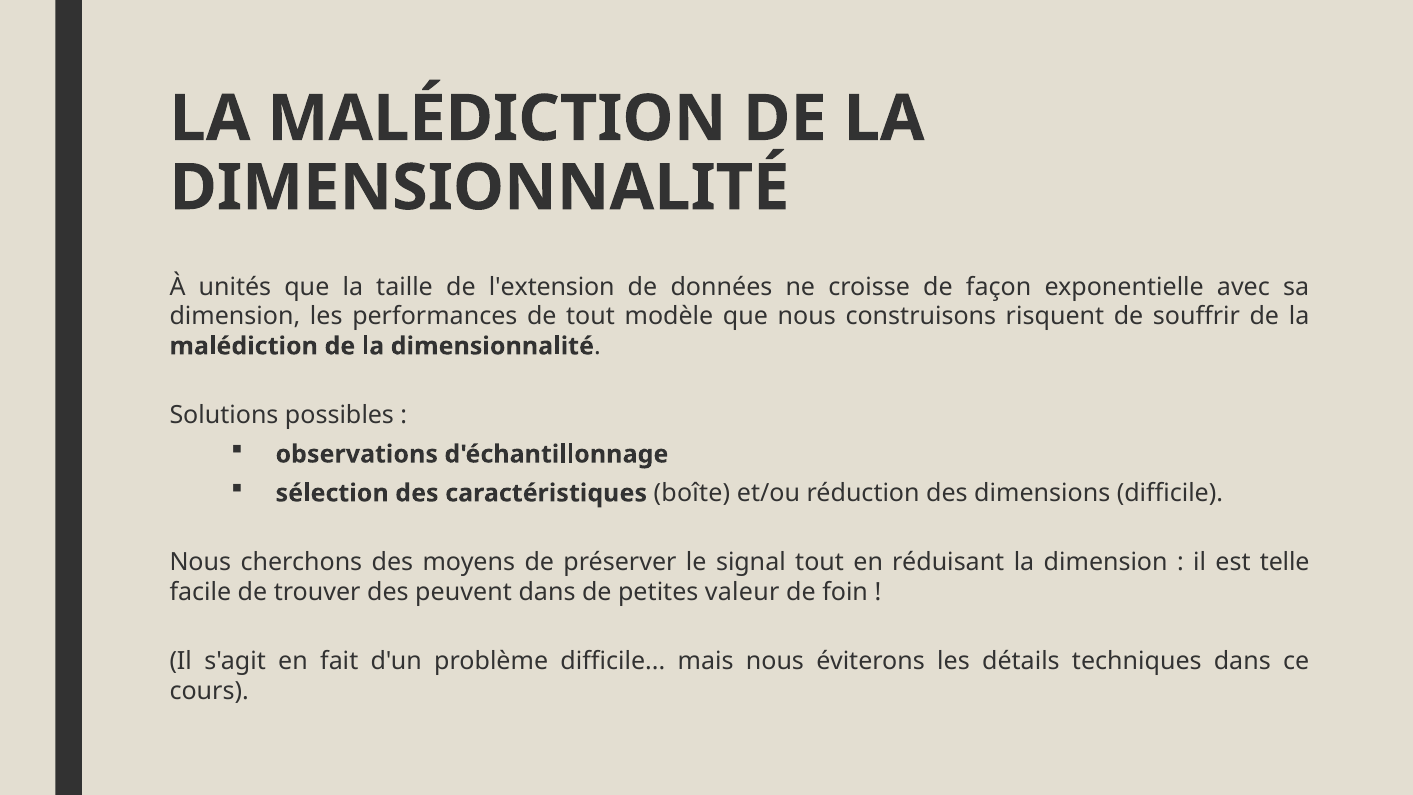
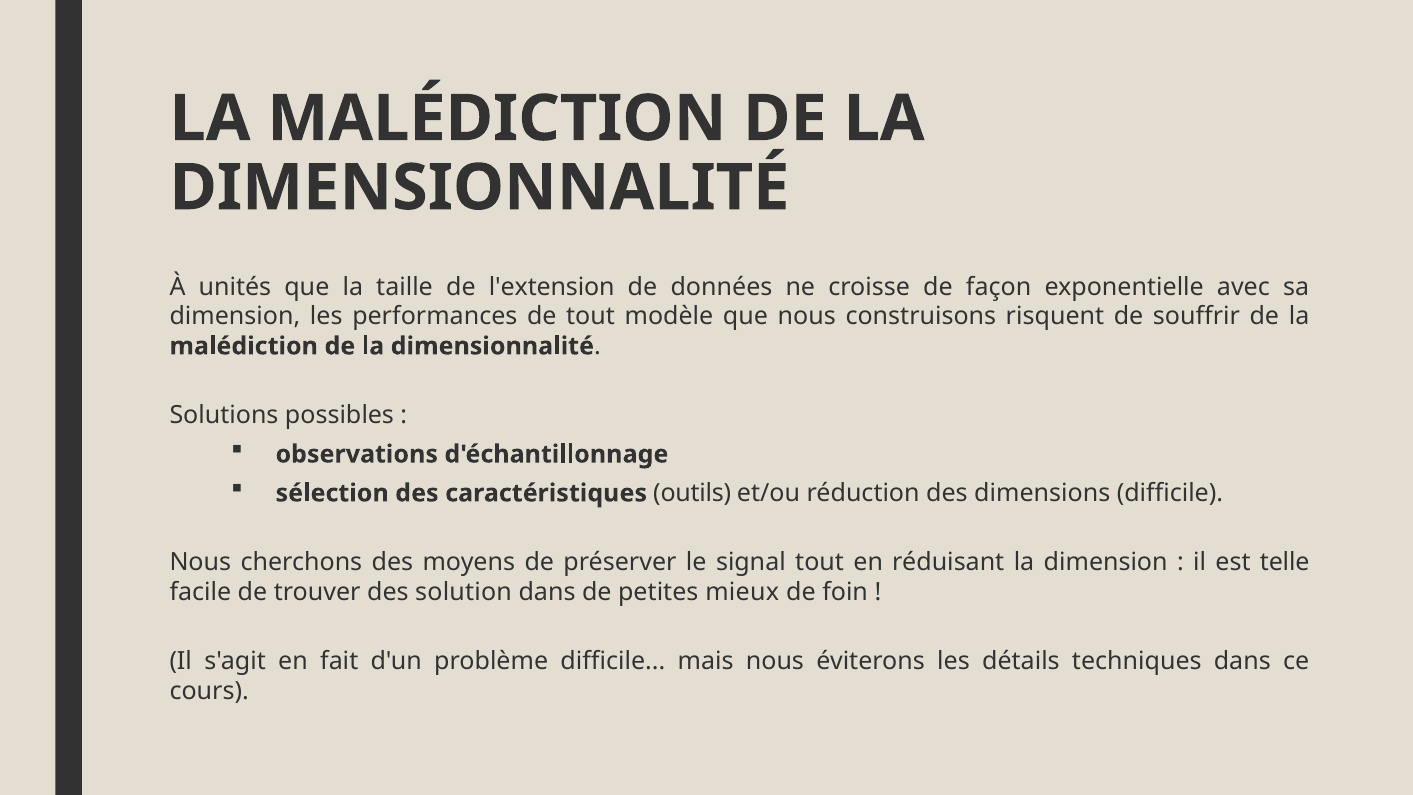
boîte: boîte -> outils (692, 493)
peuvent: peuvent -> solution (464, 592)
valeur: valeur -> mieux (742, 592)
